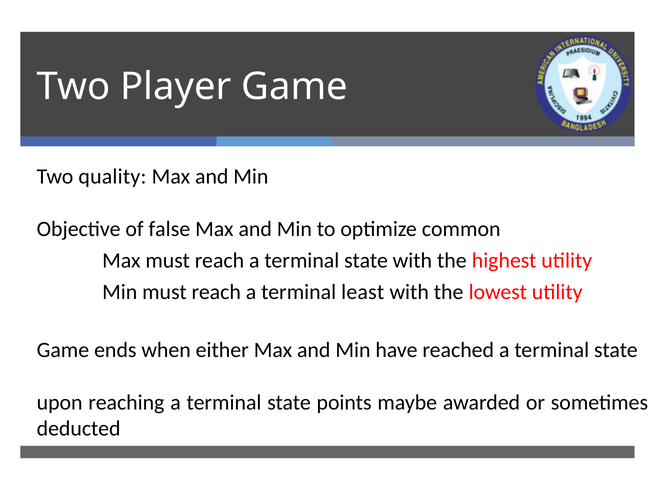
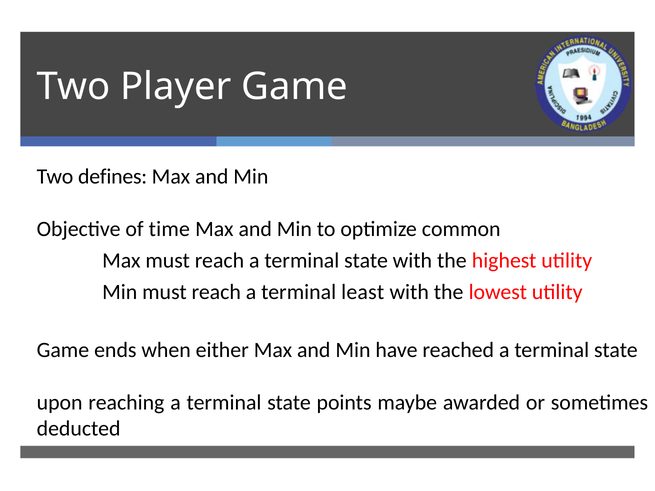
quality: quality -> defines (113, 177)
false: false -> time (169, 229)
